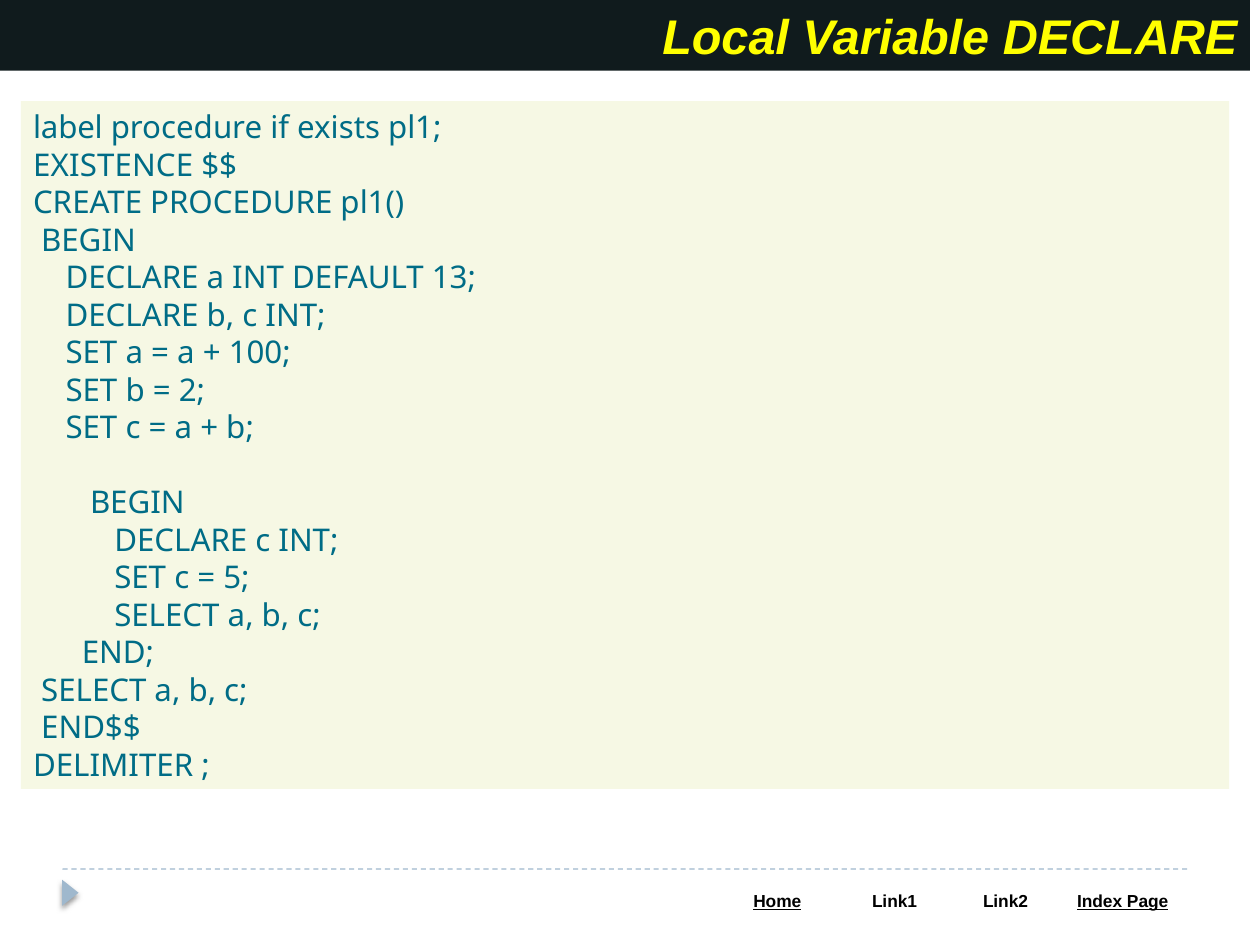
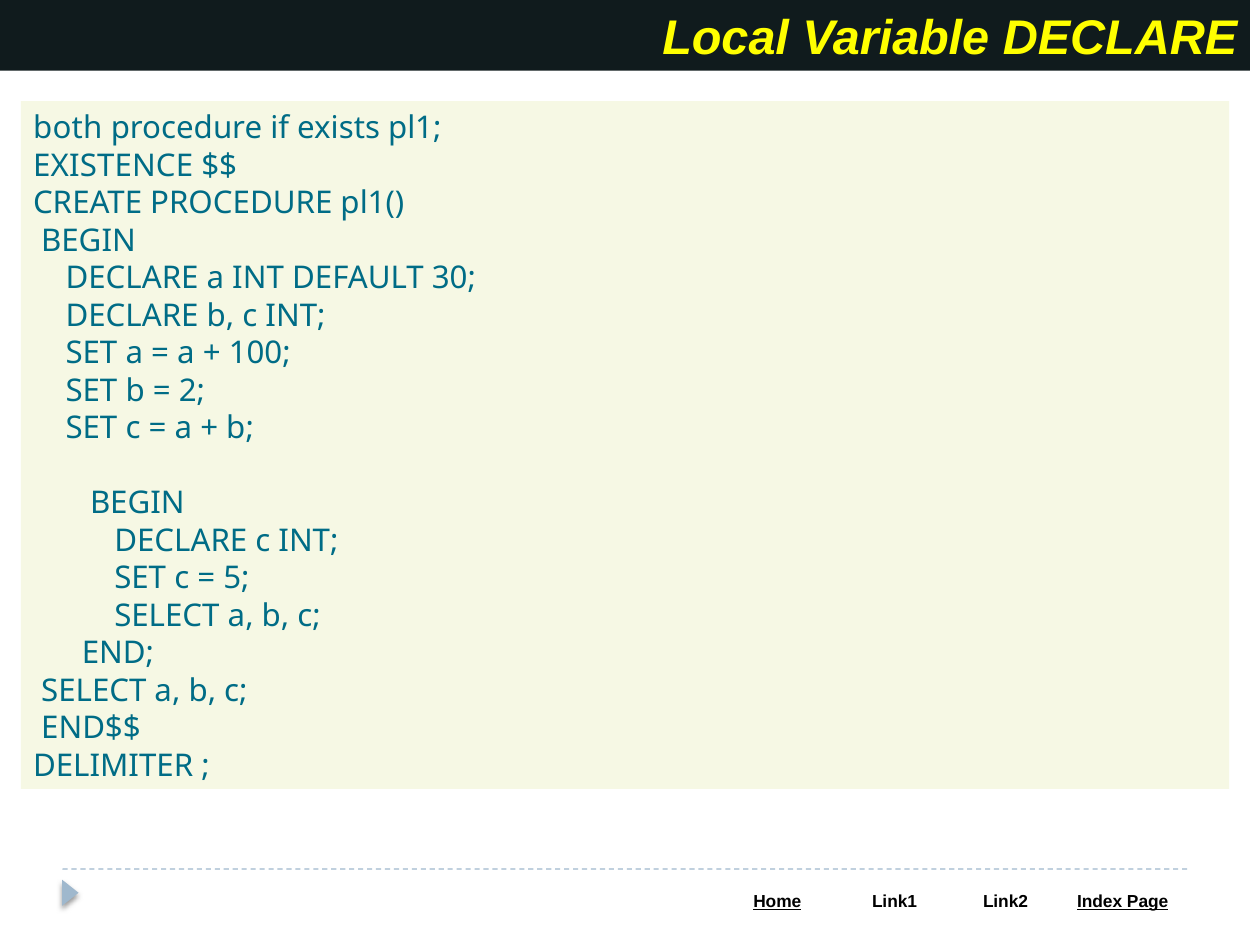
label: label -> both (68, 128)
13: 13 -> 30 (454, 278)
